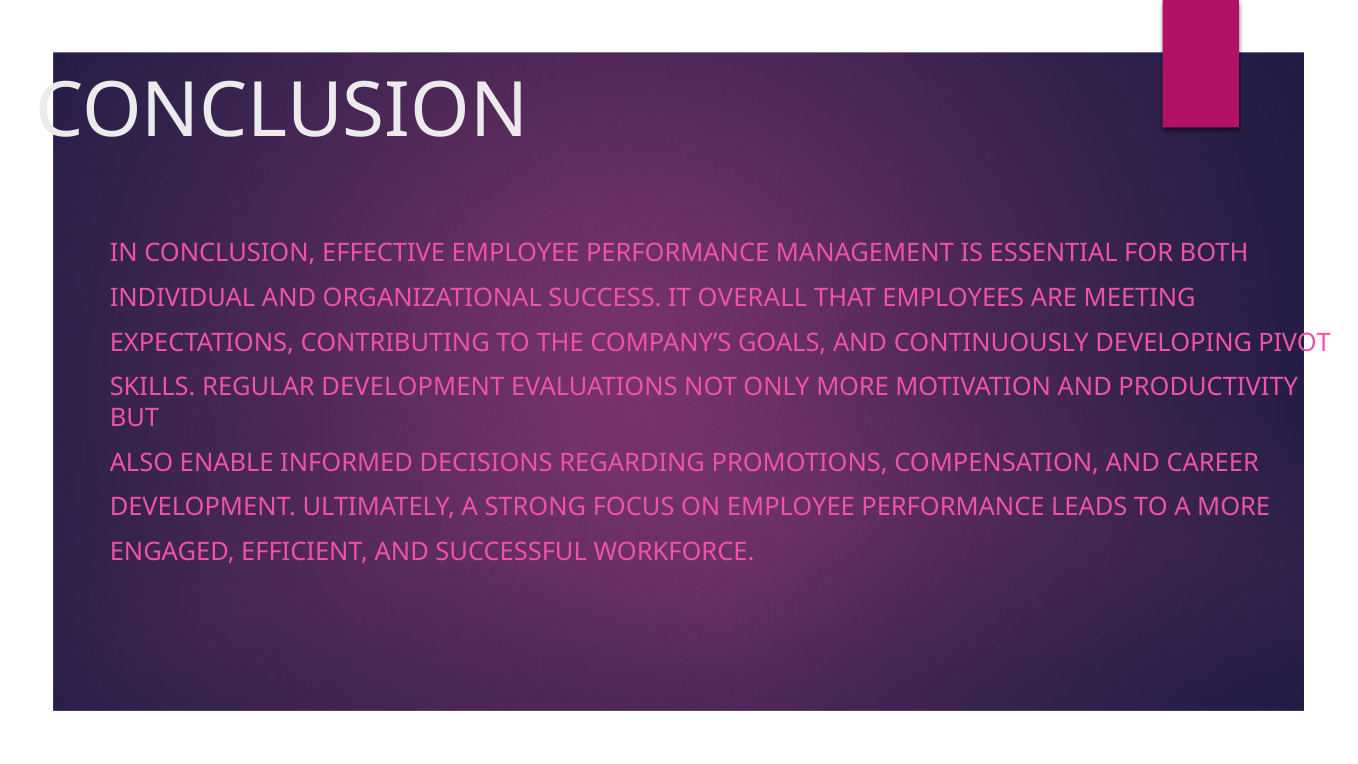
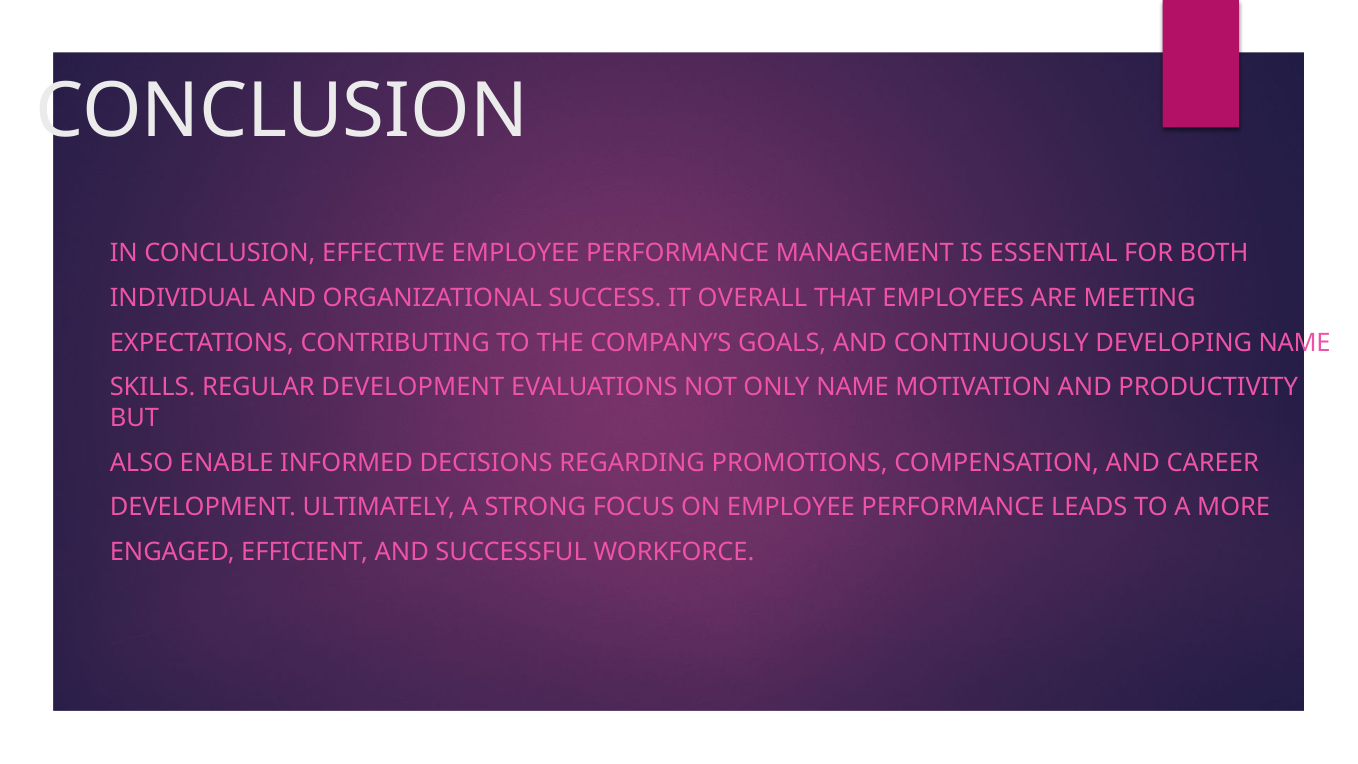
DEVELOPING PIVOT: PIVOT -> NAME (1295, 343)
ONLY MORE: MORE -> NAME (853, 387)
